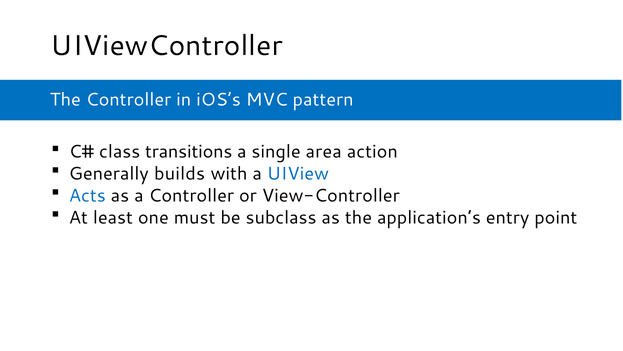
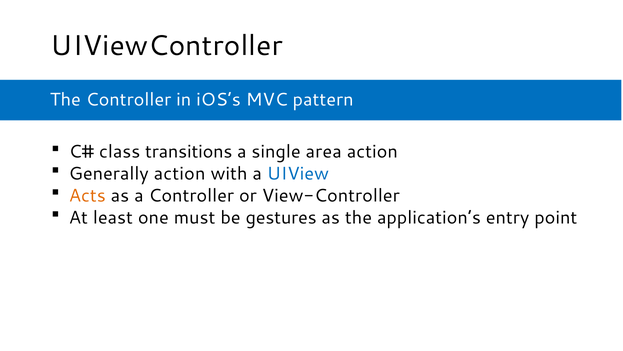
Generally builds: builds -> action (180, 174)
Acts colour: blue -> orange (87, 195)
subclass: subclass -> gestures (281, 217)
